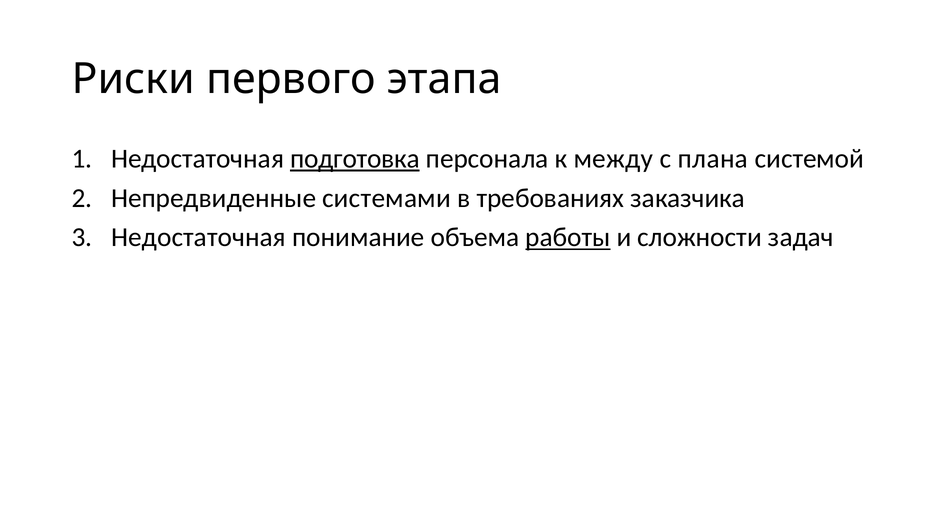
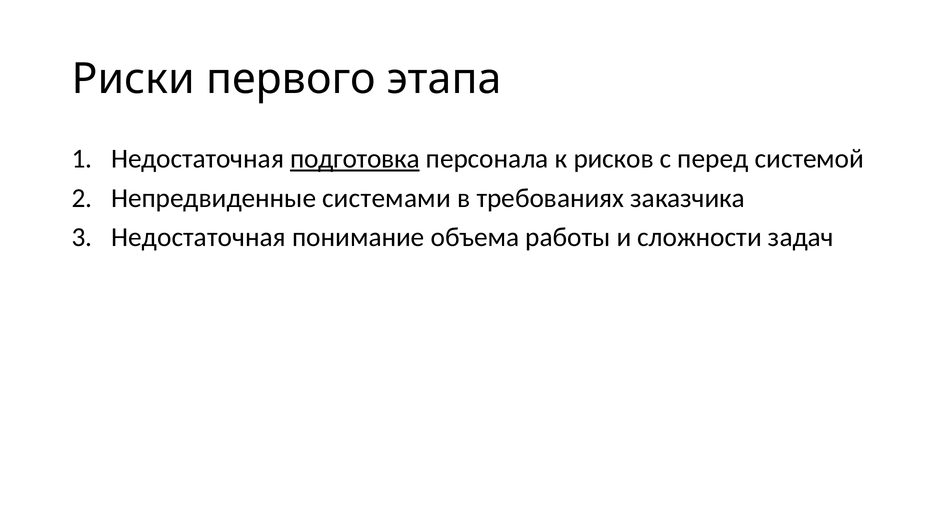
между: между -> рисков (614, 159)
плана: плана -> перед (713, 159)
работы underline: present -> none (568, 237)
